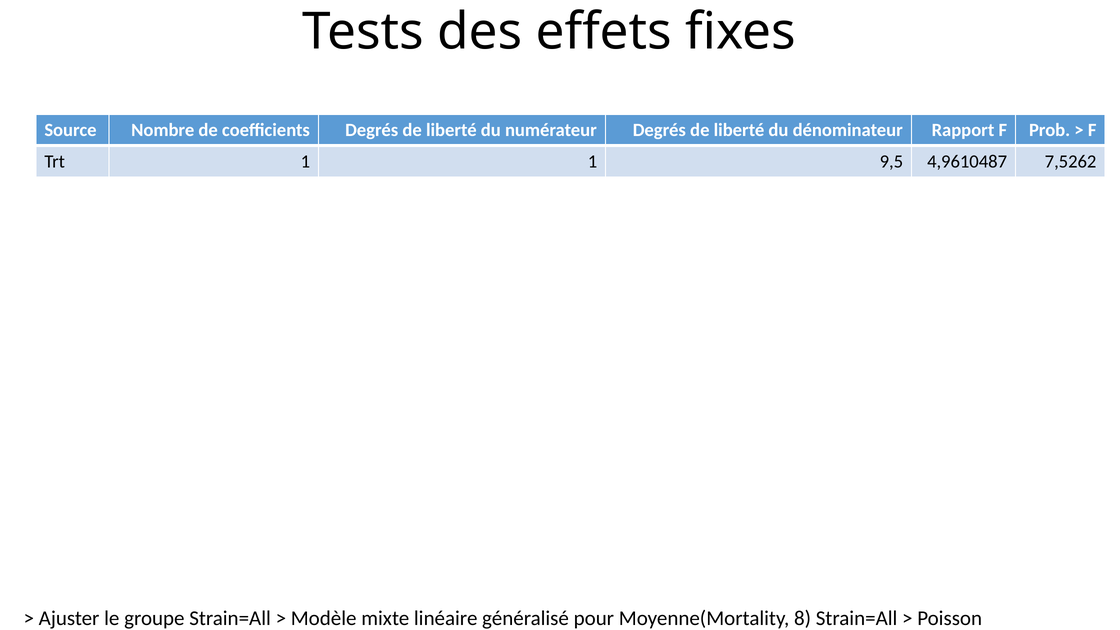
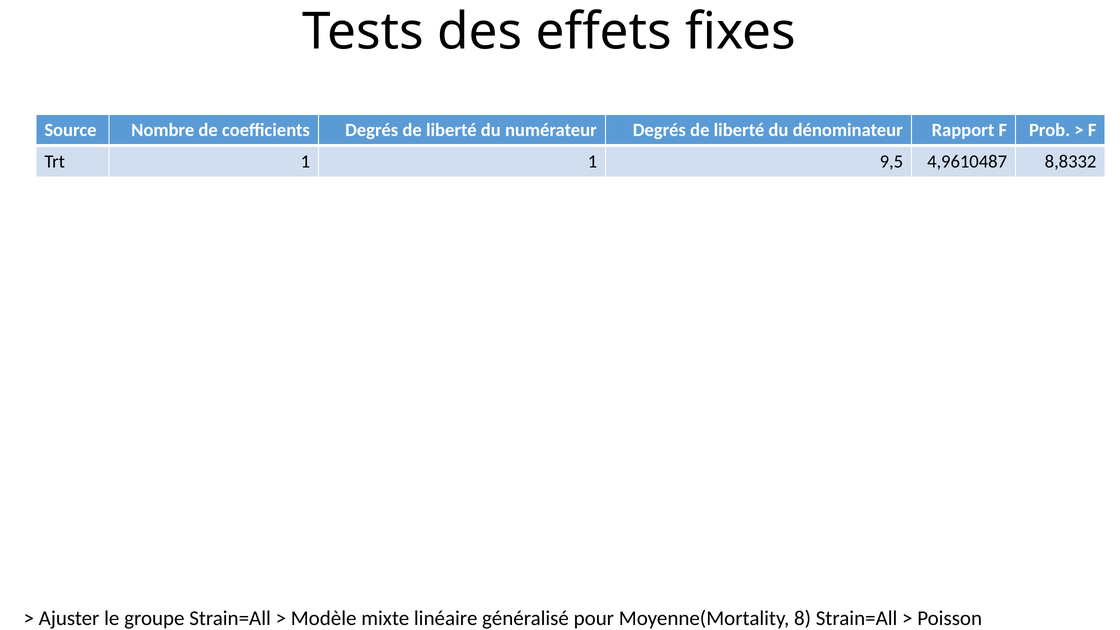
7,5262: 7,5262 -> 8,8332 (1071, 161)
